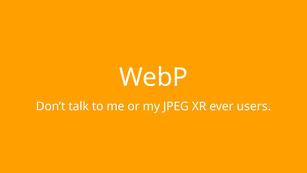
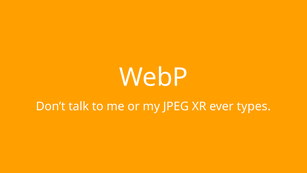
users: users -> types (254, 106)
